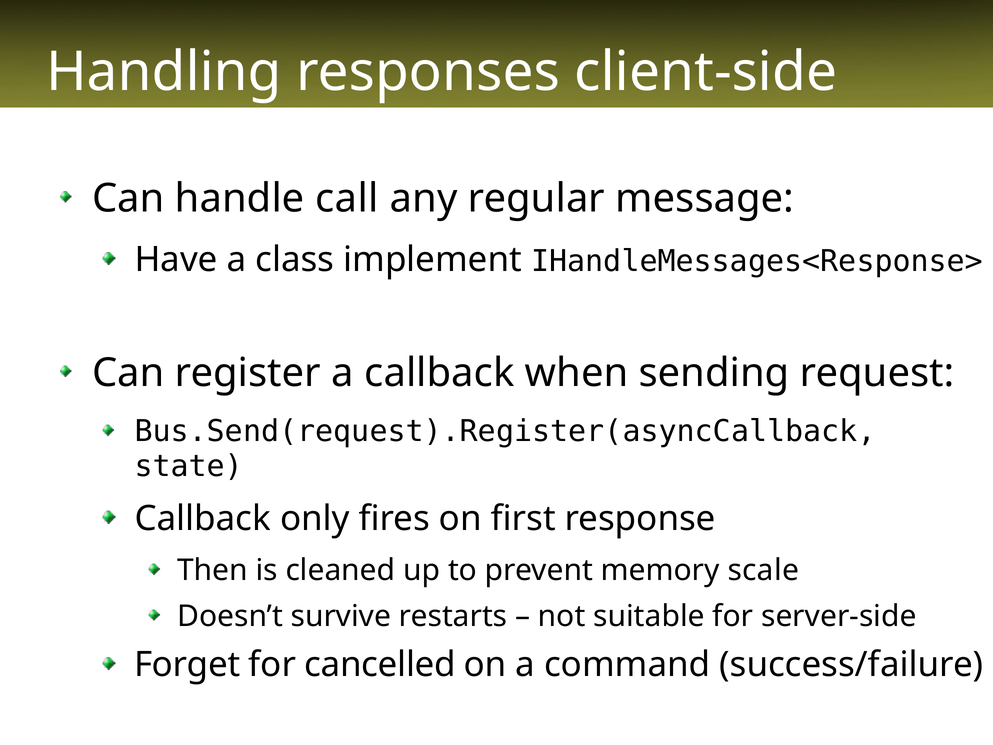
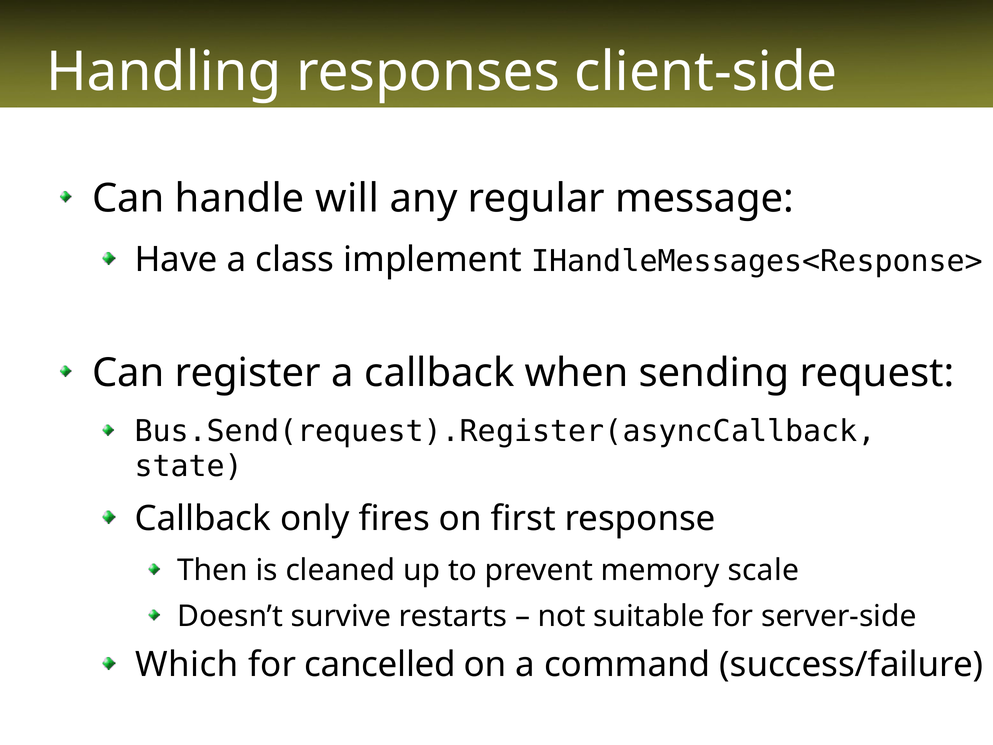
call: call -> will (347, 198)
Forget: Forget -> Which (187, 664)
